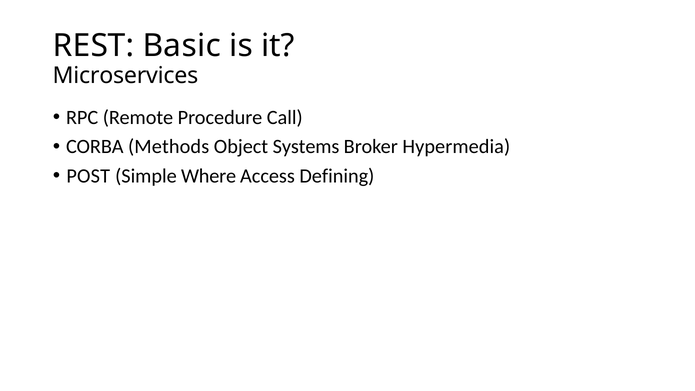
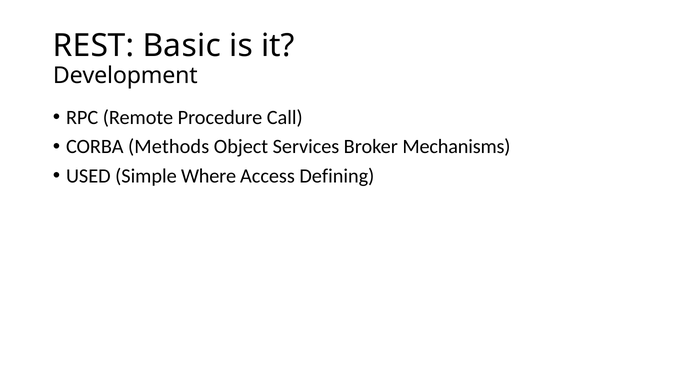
Microservices: Microservices -> Development (125, 76)
Systems: Systems -> Services (306, 147)
Hypermedia: Hypermedia -> Mechanisms (456, 147)
POST: POST -> USED (88, 176)
